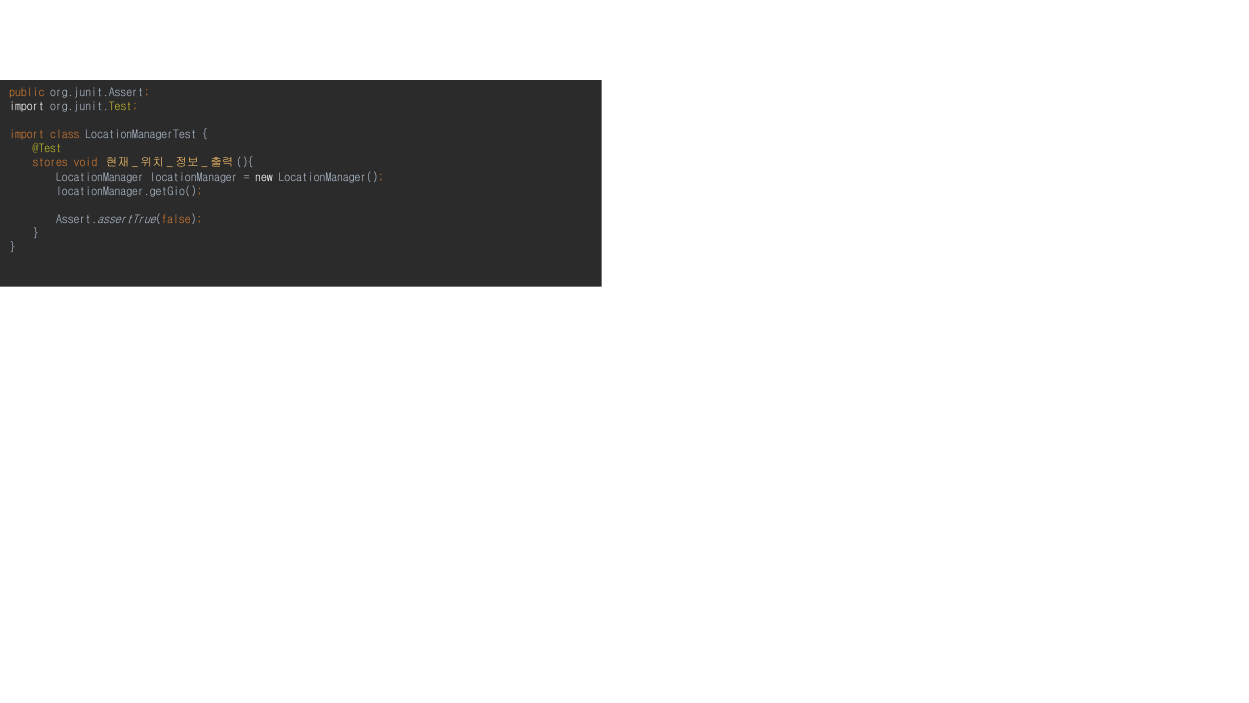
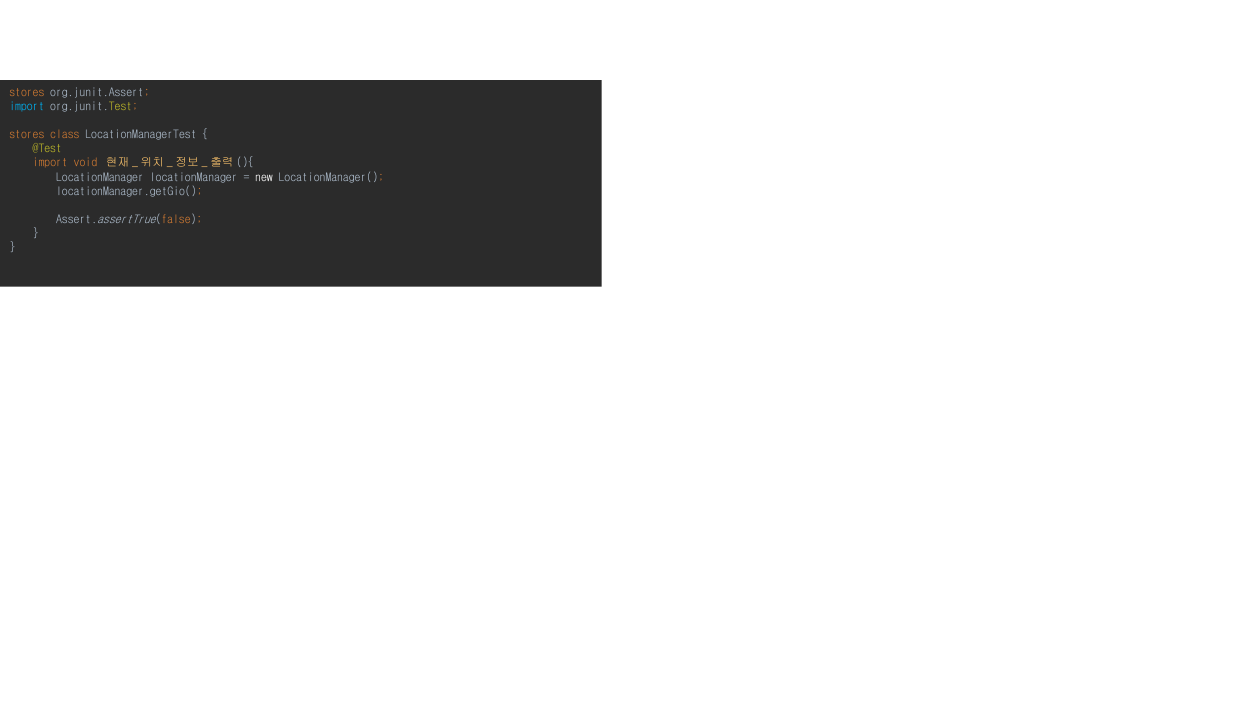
public: public -> stores (27, 93)
import colour: white -> light blue (27, 107)
import: import -> stores (27, 135)
stores: stores -> import (50, 163)
